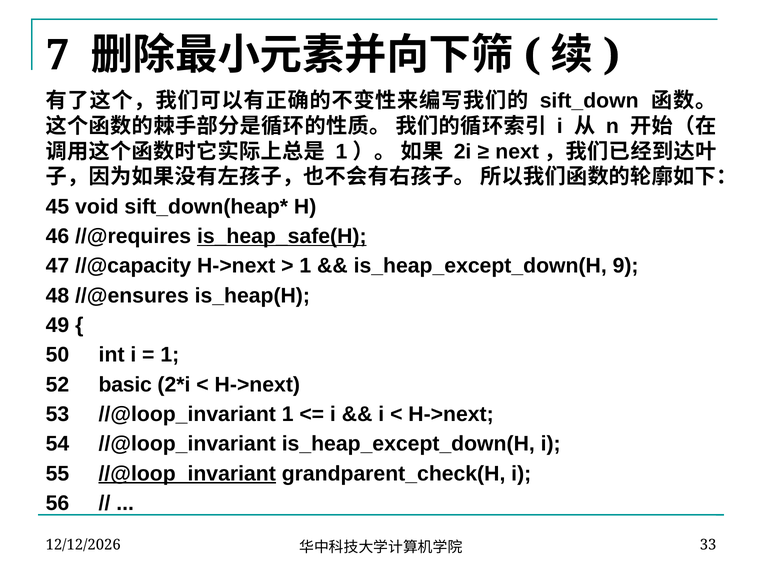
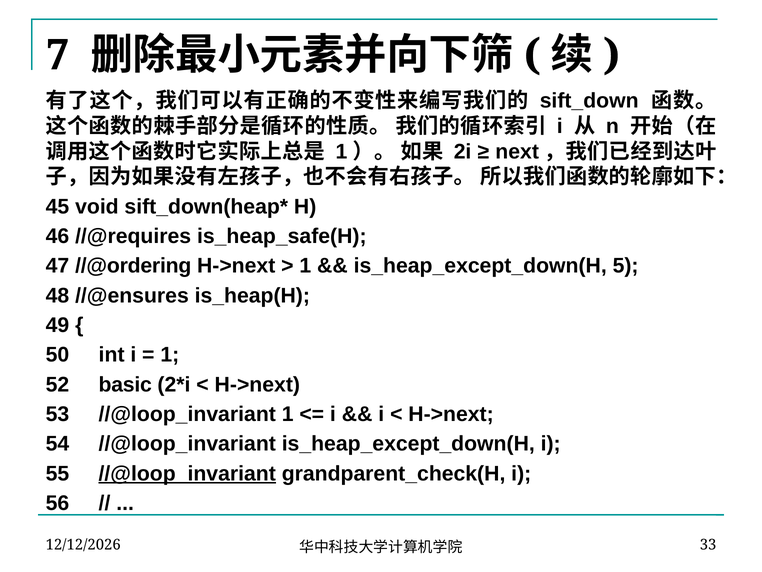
is_heap_safe(H underline: present -> none (282, 236)
//@capacity: //@capacity -> //@ordering (133, 266)
9: 9 -> 5 (626, 266)
